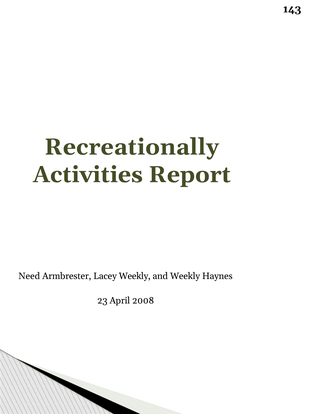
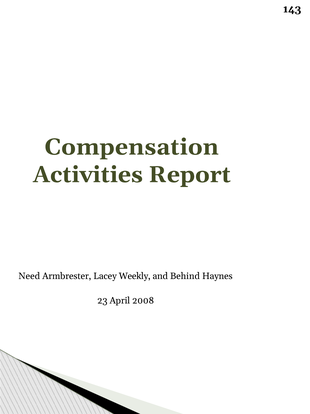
Recreationally: Recreationally -> Compensation (132, 147)
and Weekly: Weekly -> Behind (185, 276)
